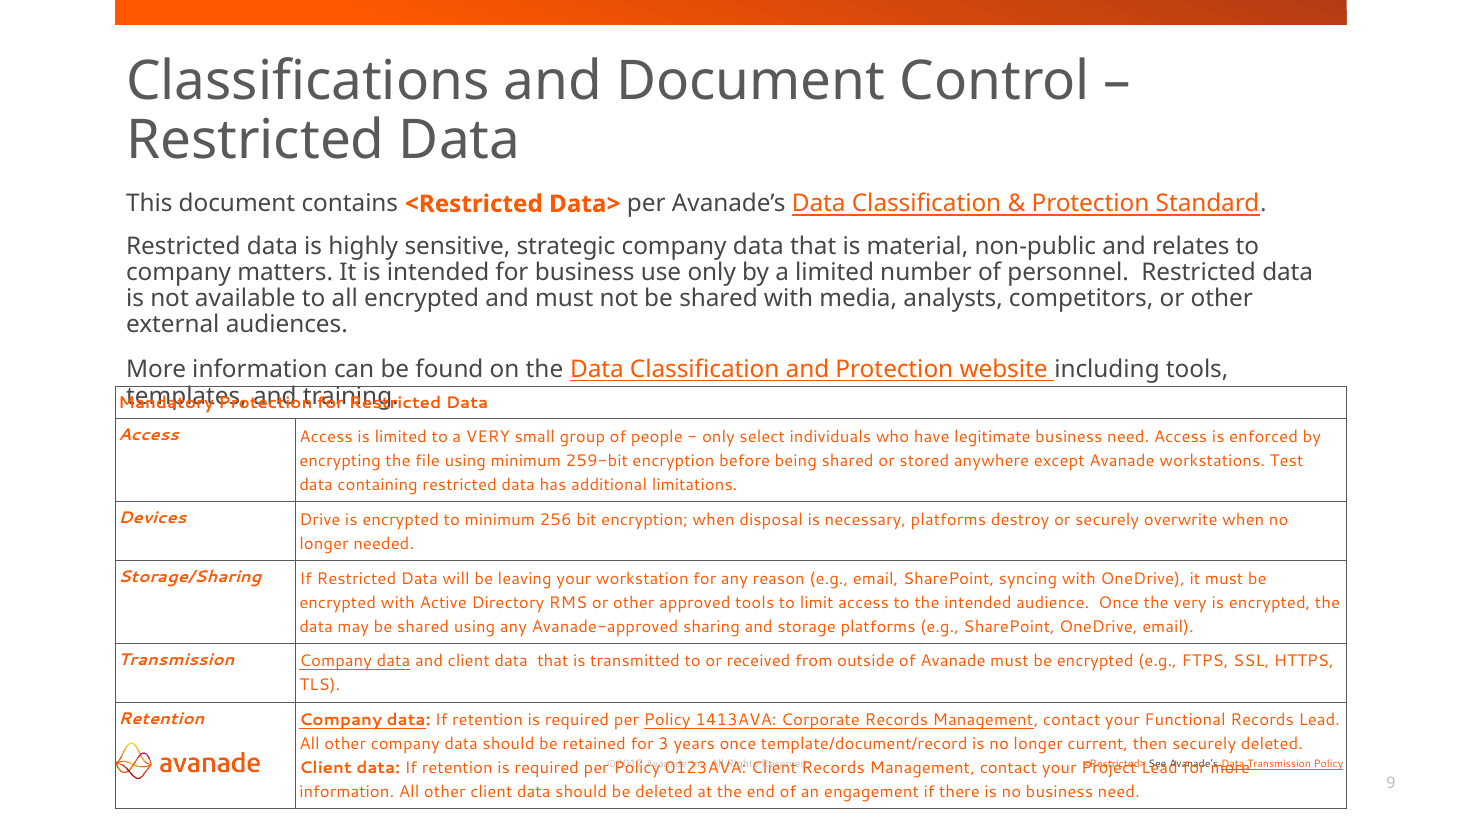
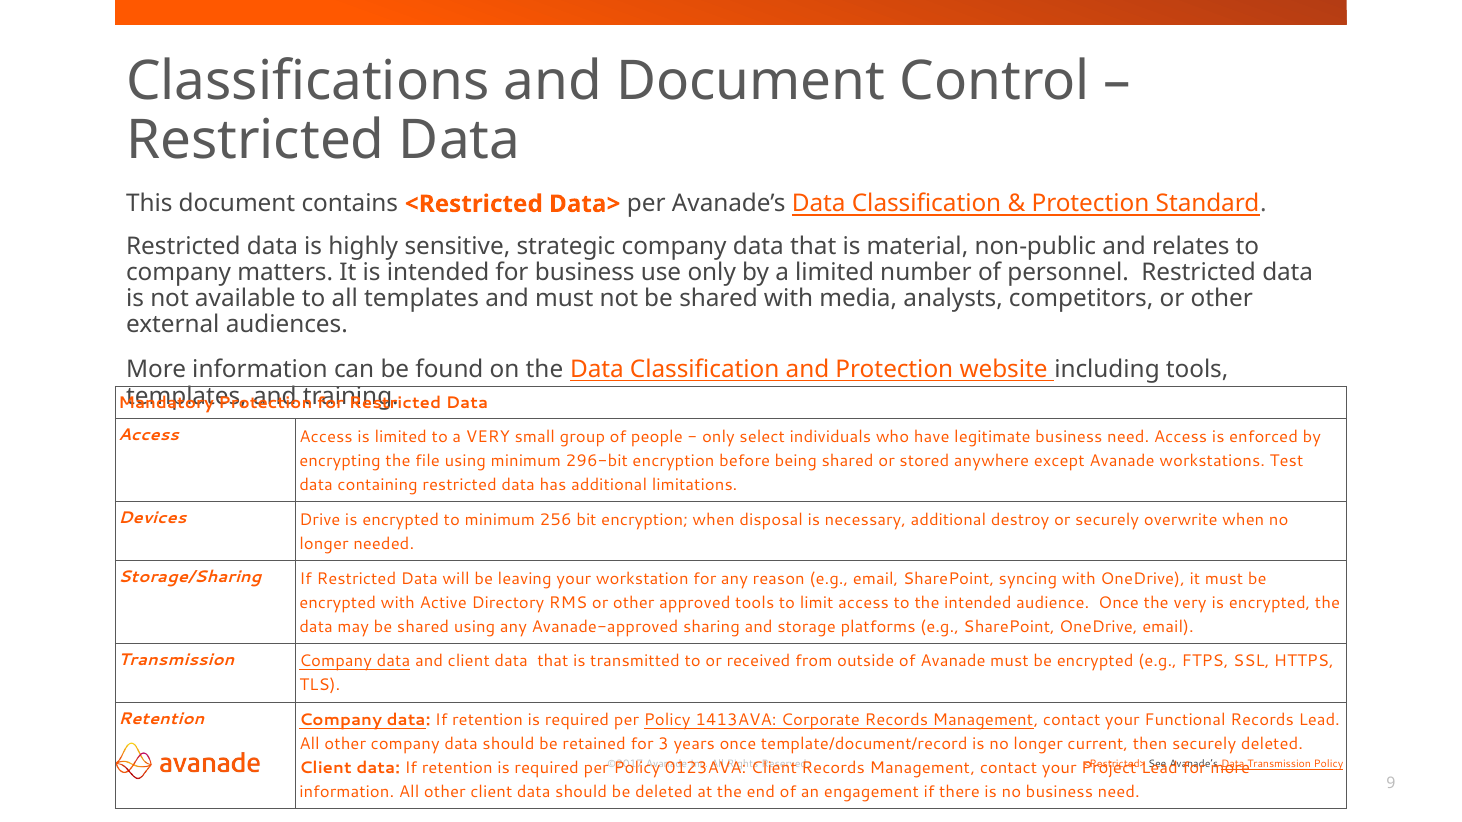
all encrypted: encrypted -> templates (422, 299)
259-bit: 259-bit -> 296-bit (597, 461)
necessary platforms: platforms -> additional (948, 520)
